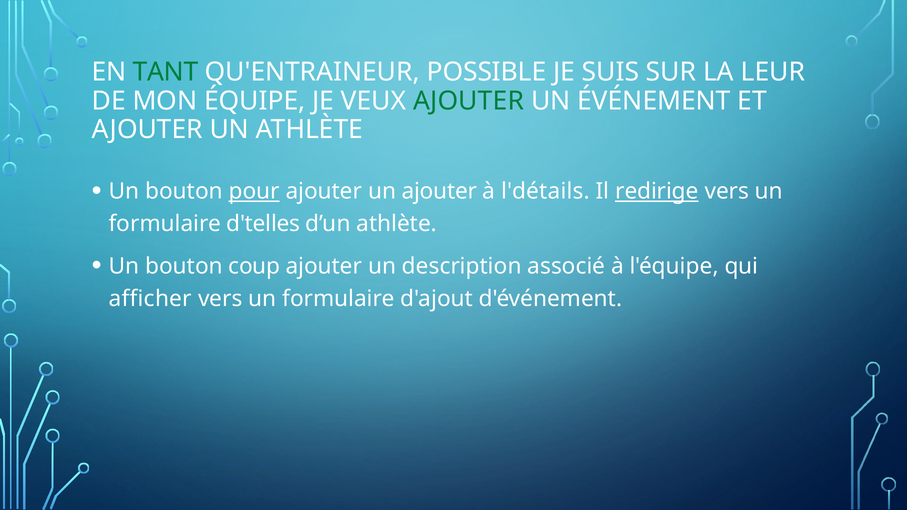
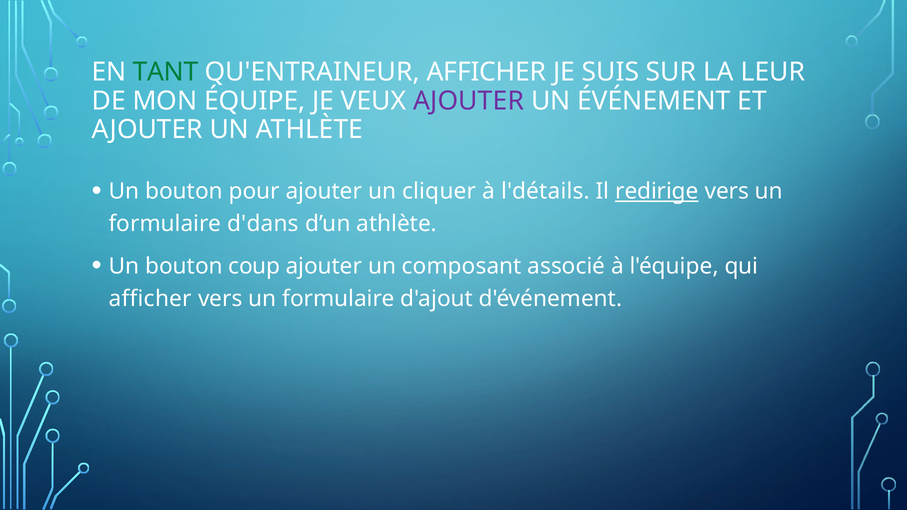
QU'ENTRAINEUR POSSIBLE: POSSIBLE -> AFFICHER (487, 72)
AJOUTER colour: green -> purple (469, 101)
pour underline: present -> none (254, 191)
un ajouter: ajouter -> cliquer (439, 191)
d'telles: d'telles -> d'dans (263, 224)
description: description -> composant (462, 266)
